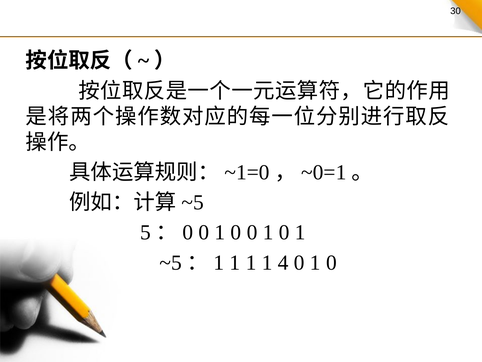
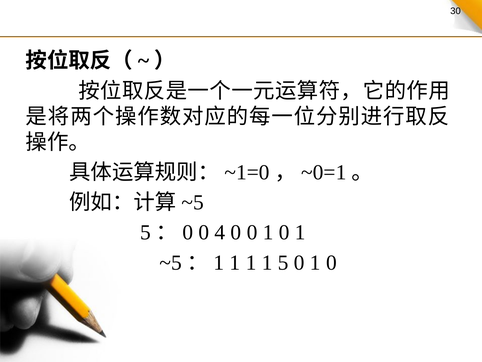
1: 1 -> 4 (220, 232)
1 4: 4 -> 5 (283, 262)
